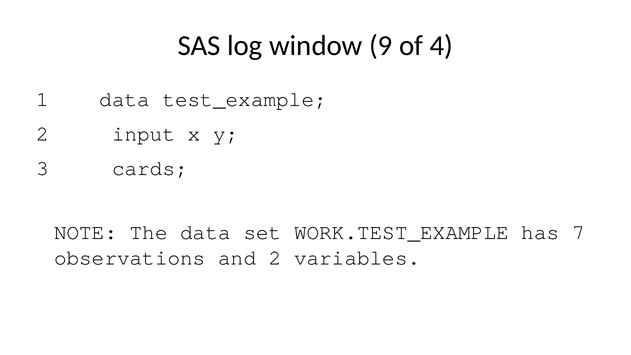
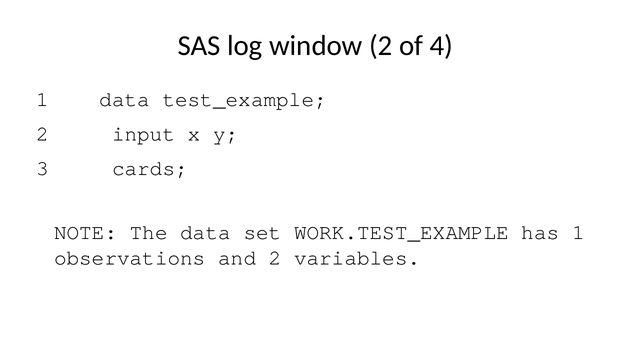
window 9: 9 -> 2 (381, 46)
has 7: 7 -> 1 (578, 232)
